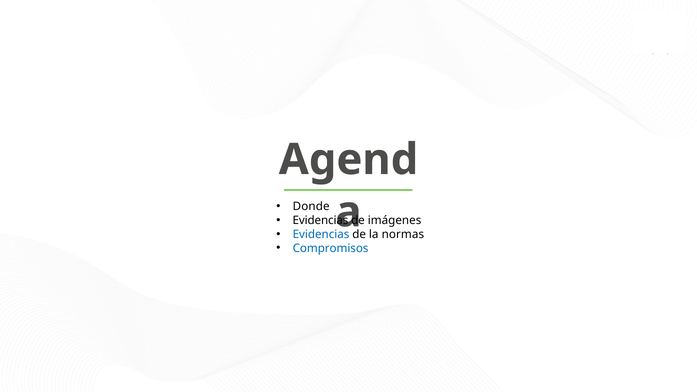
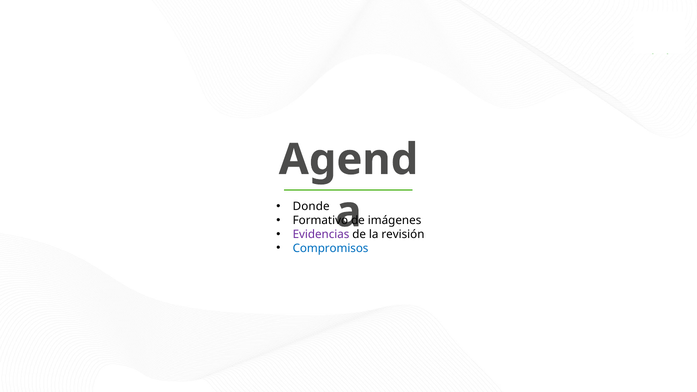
Evidencias: Evidencias -> Formativo (320, 220)
Evidencias colour: blue -> purple (321, 234)
normas: normas -> revisión (403, 234)
